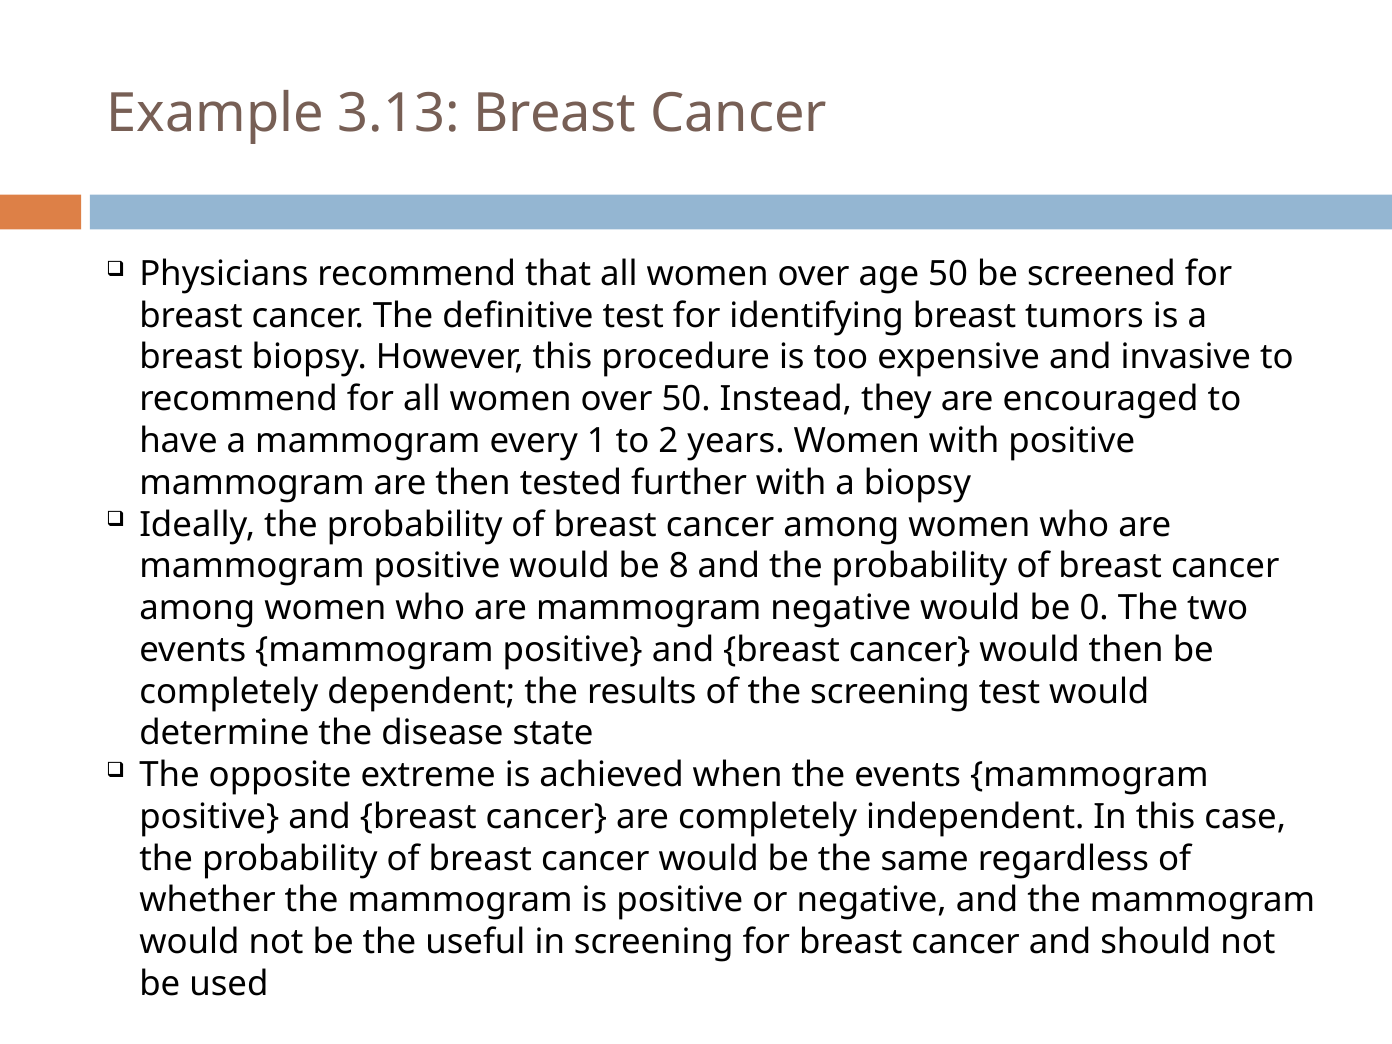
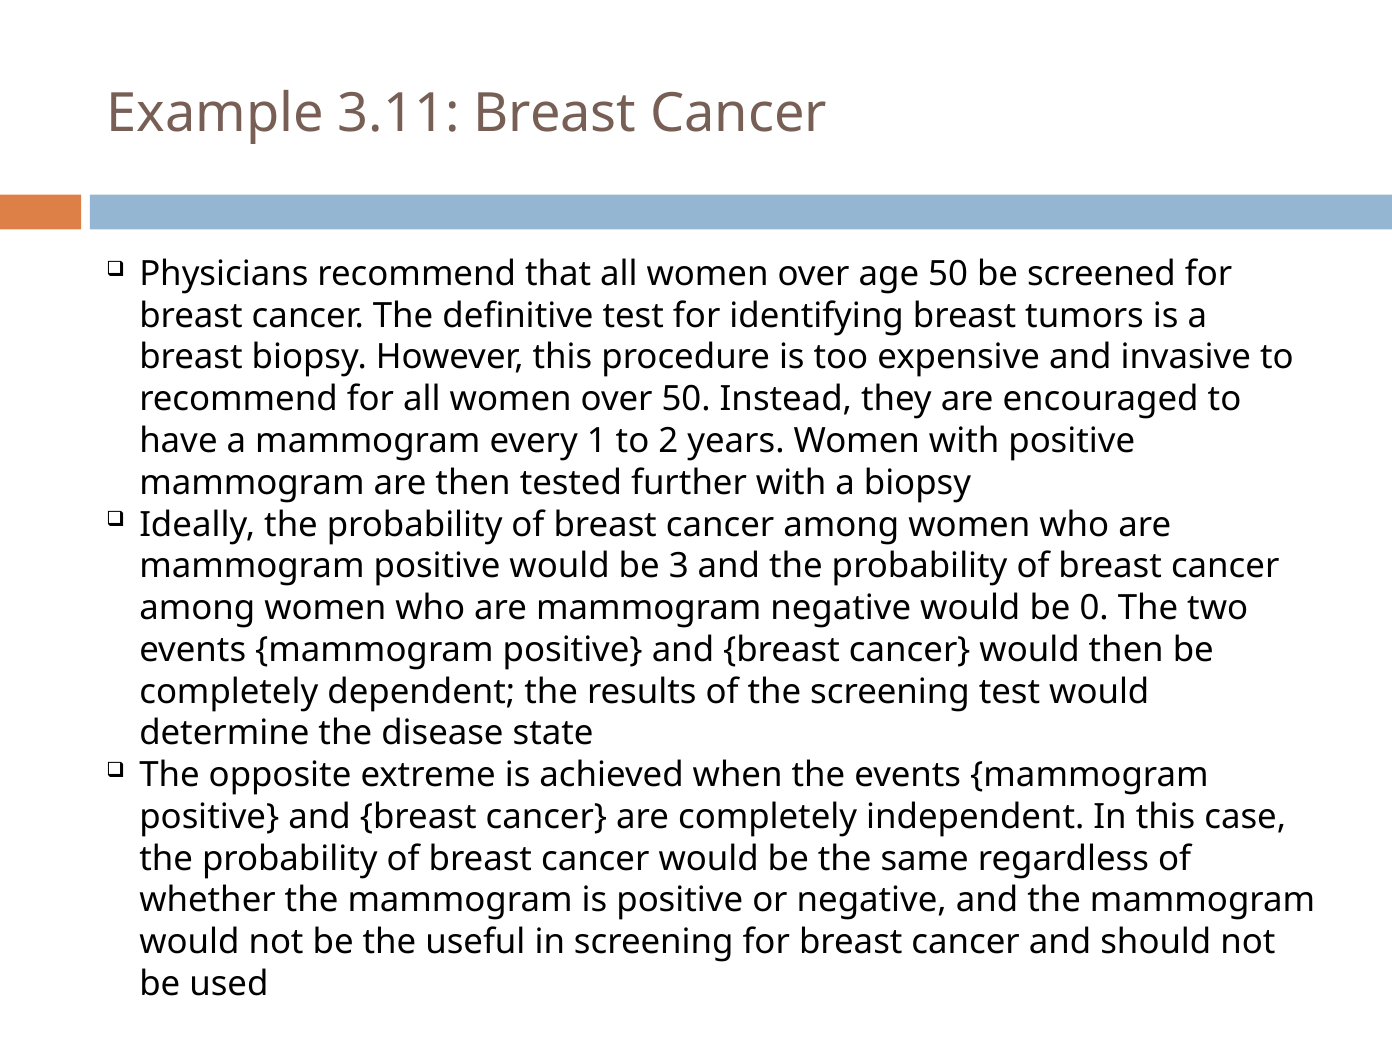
3.13: 3.13 -> 3.11 (399, 114)
8: 8 -> 3 (679, 566)
